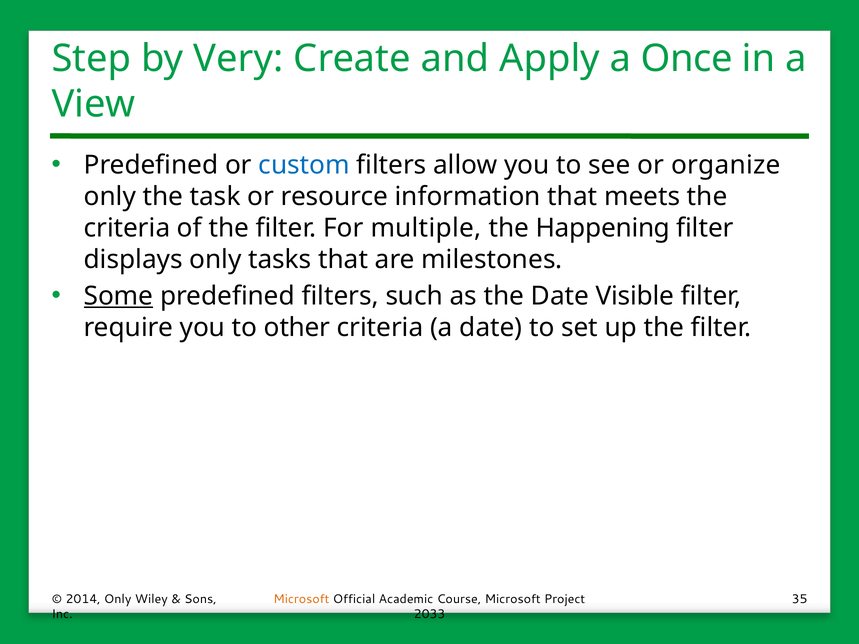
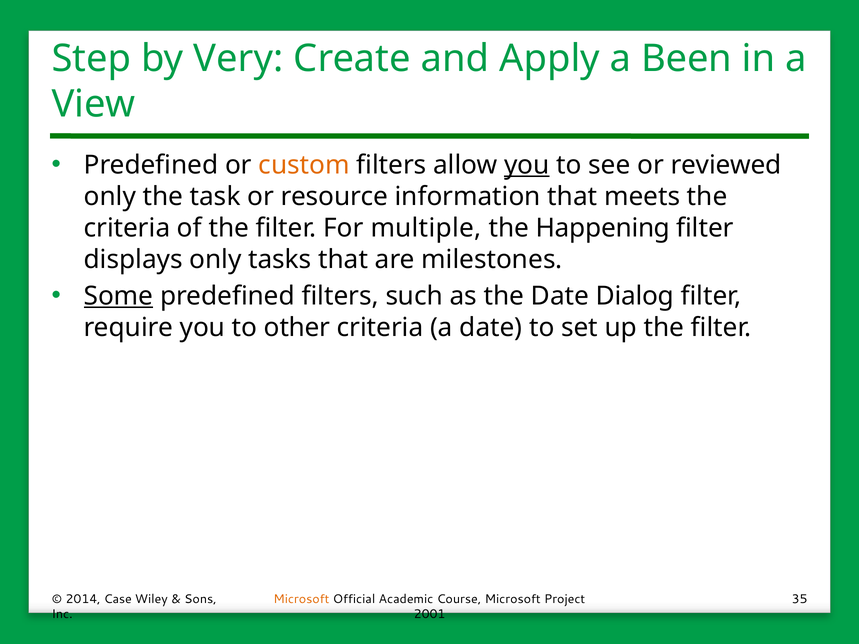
Once: Once -> Been (687, 58)
custom colour: blue -> orange (304, 165)
you underline: none -> present (527, 165)
organize: organize -> reviewed (726, 165)
Visible: Visible -> Dialog (635, 296)
2014 Only: Only -> Case (118, 599)
2033: 2033 -> 2001 (430, 614)
